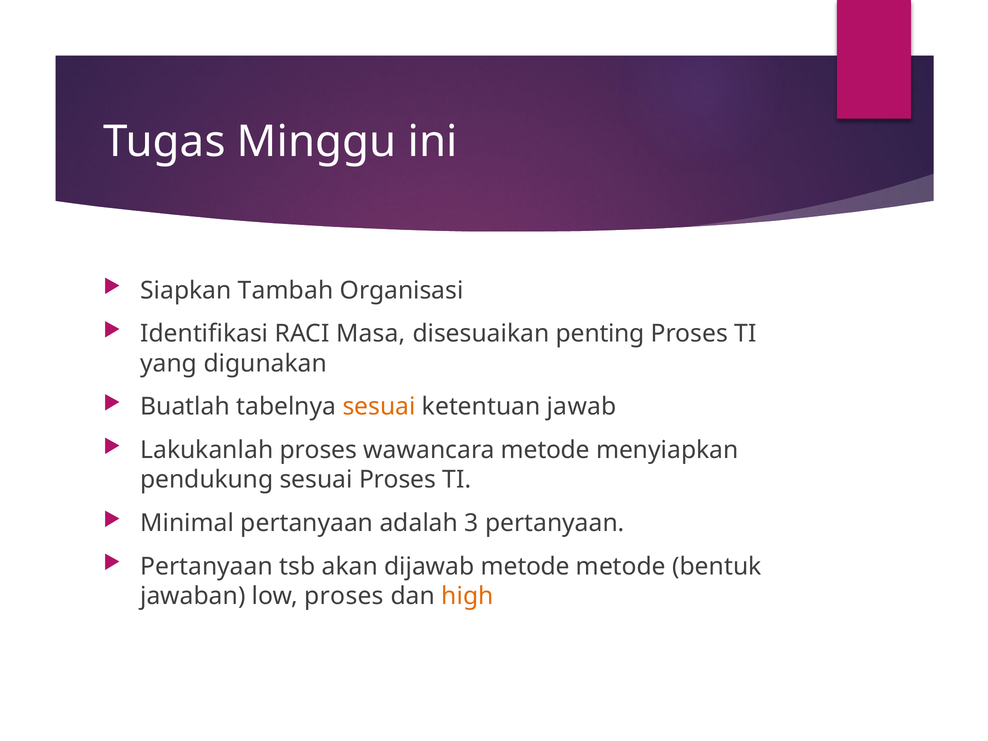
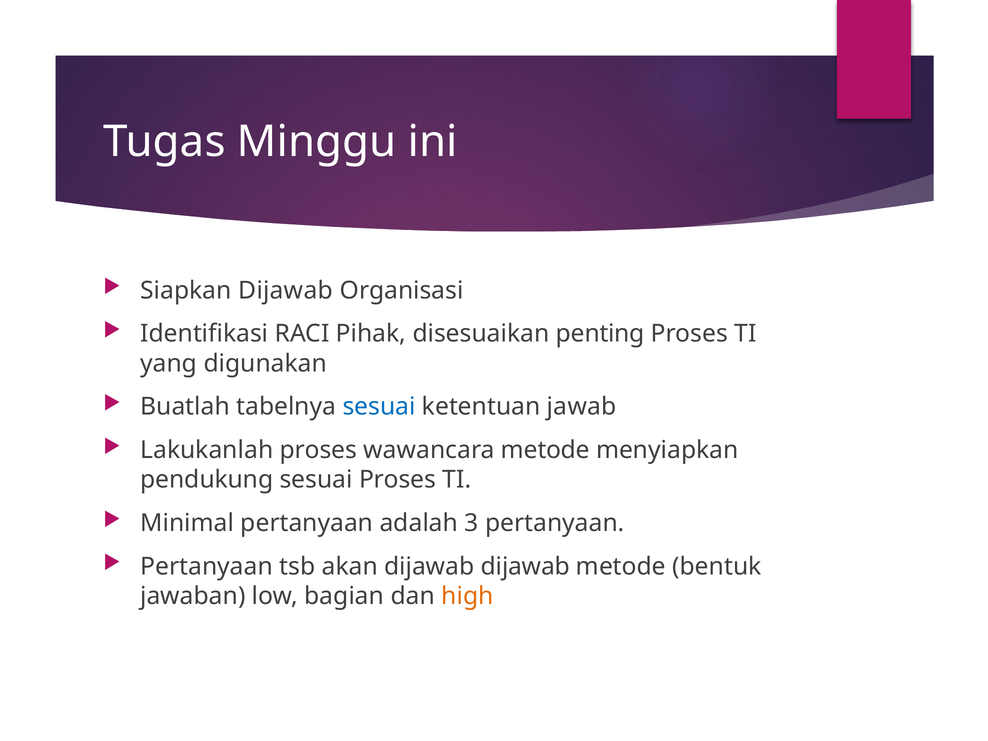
Siapkan Tambah: Tambah -> Dijawab (286, 290)
Masa: Masa -> Pihak (371, 334)
sesuai colour: orange -> blue (379, 407)
dijawab metode: metode -> dijawab (525, 567)
low proses: proses -> bagian (344, 596)
